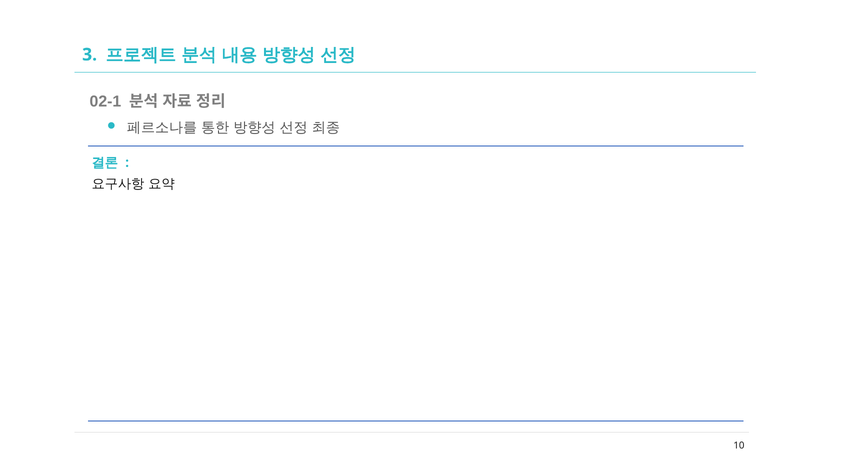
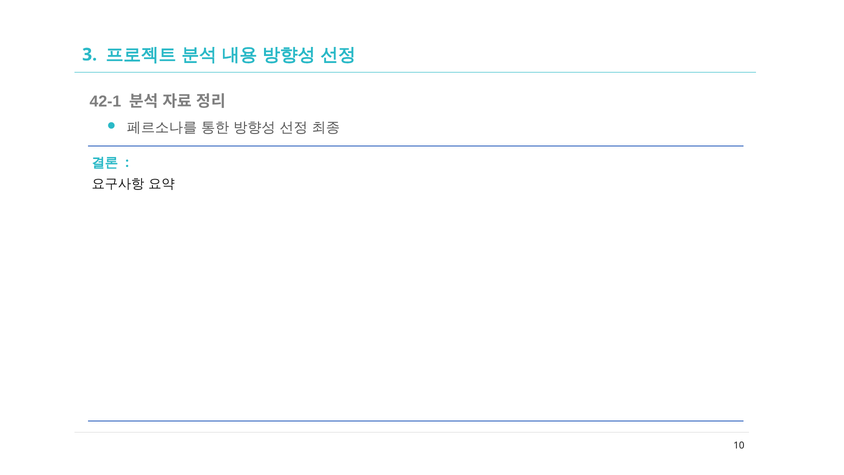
02-1: 02-1 -> 42-1 (105, 102)
